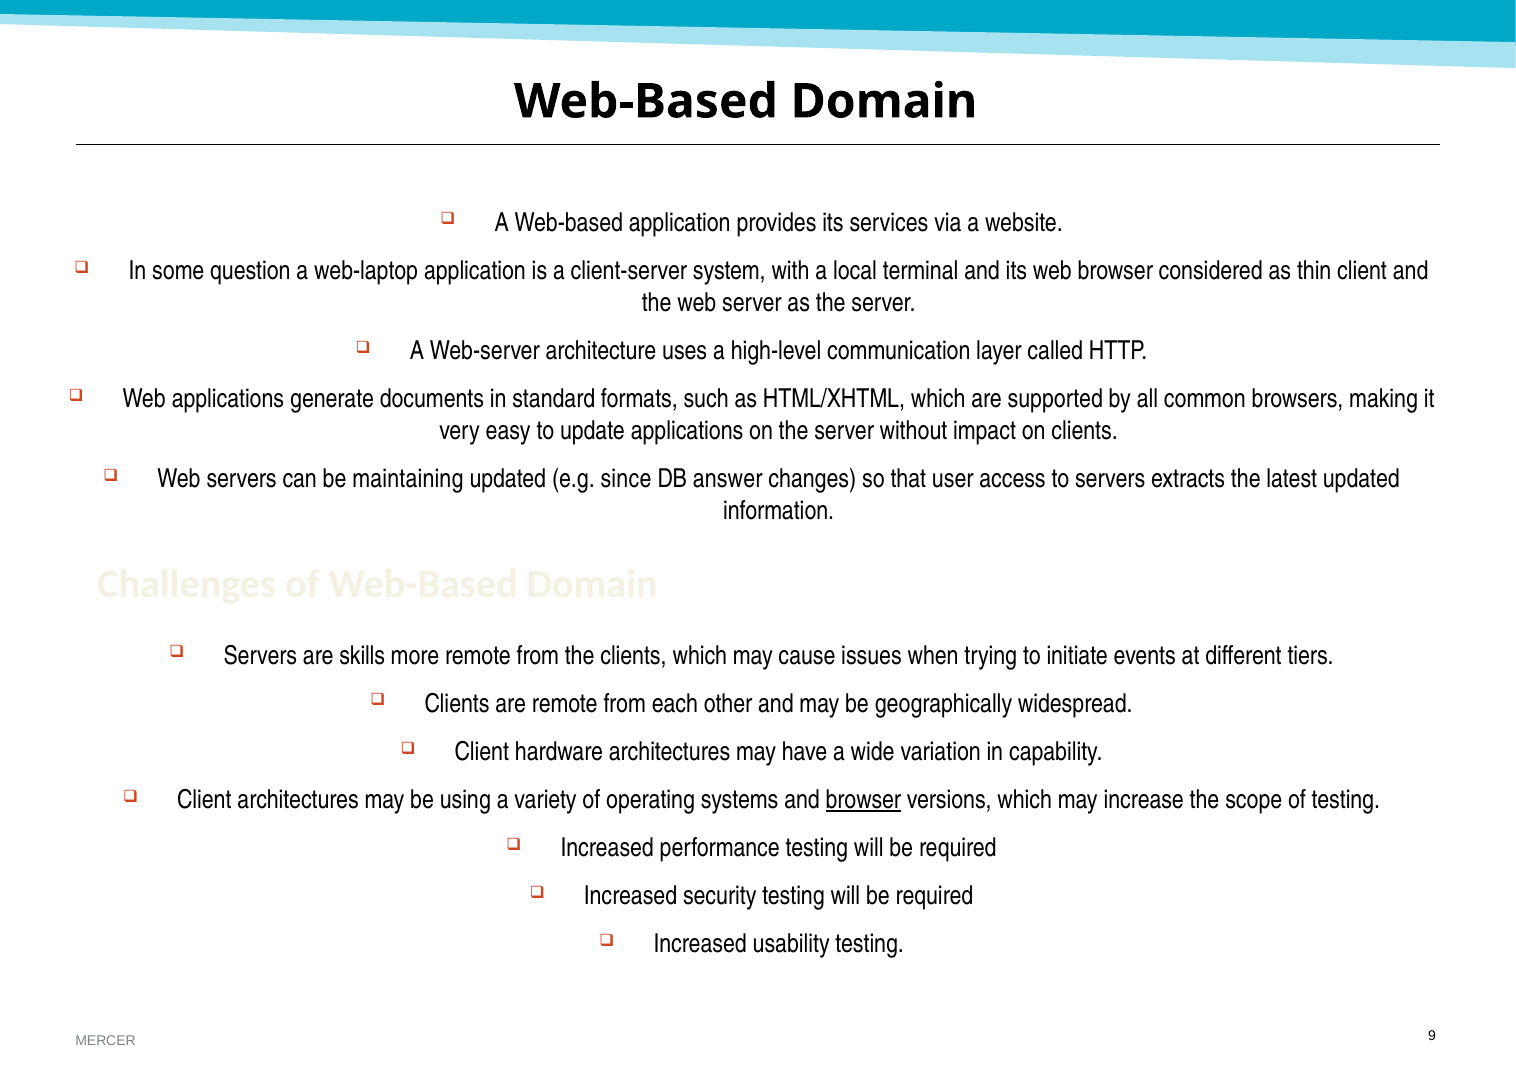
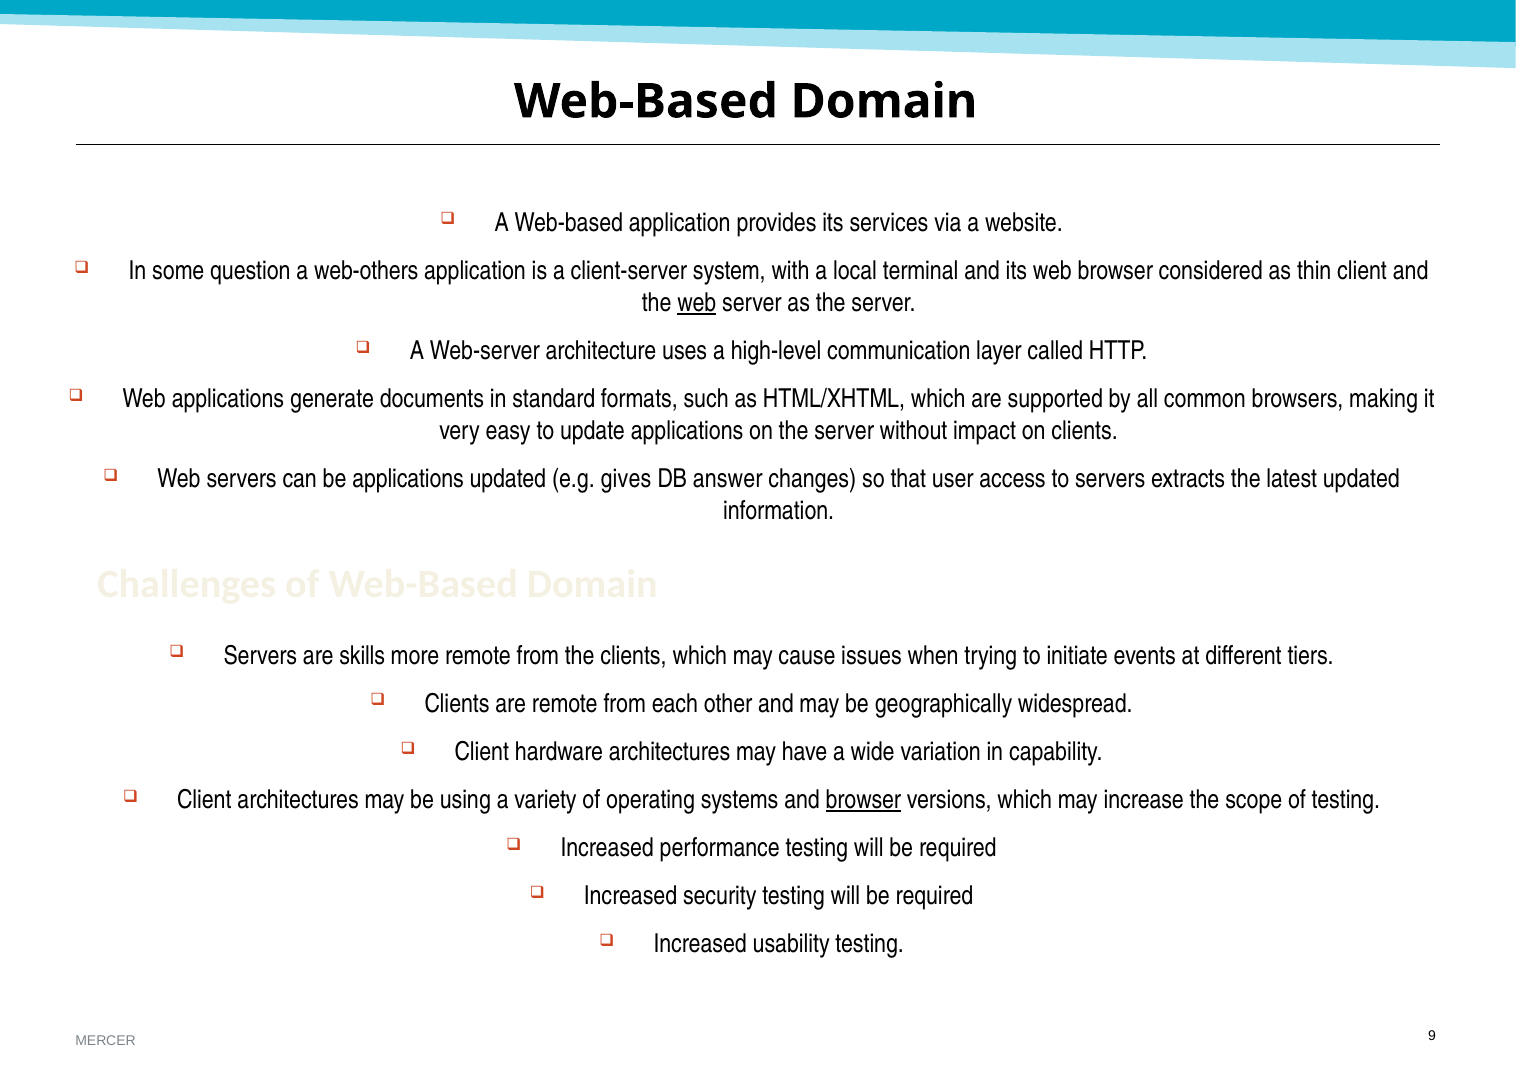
web-laptop: web-laptop -> web-others (366, 271)
web underline: none -> present (697, 303)
be maintaining: maintaining -> applications (408, 479)
since: since -> gives (626, 479)
